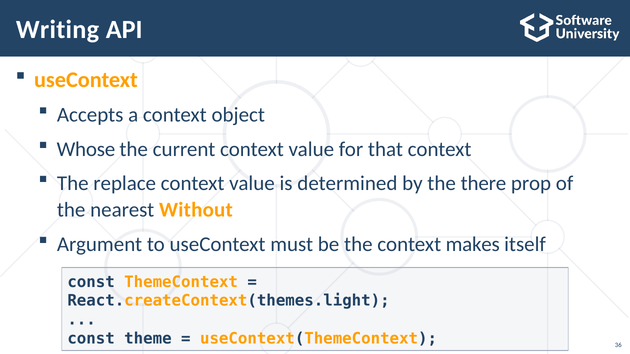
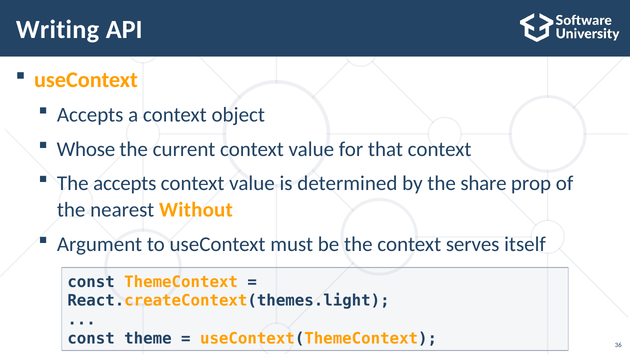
The replace: replace -> accepts (125, 184)
there: there -> share (484, 184)
makes: makes -> serves (473, 244)
